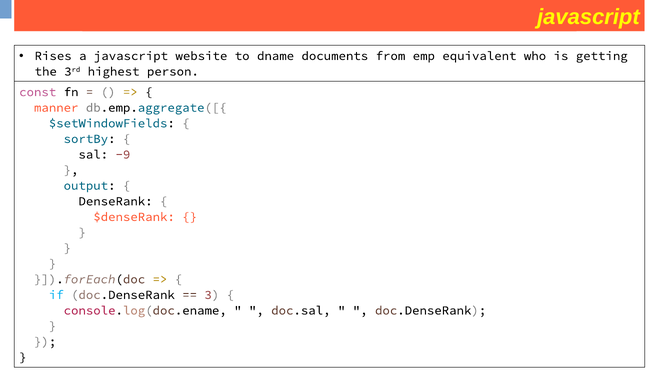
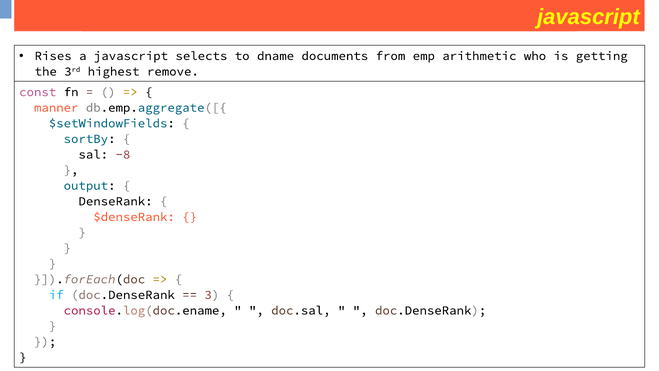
website: website -> selects (201, 56)
equivalent: equivalent -> arithmetic (479, 56)
person: person -> remove (173, 71)
-9: -9 -> -8 (123, 154)
